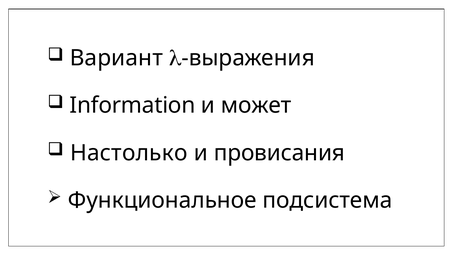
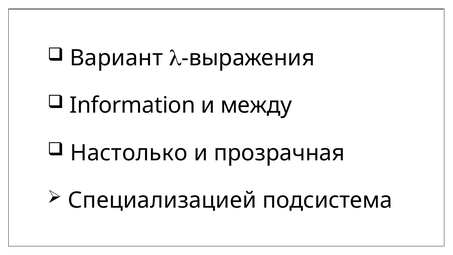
может: может -> между (256, 105)
провисания: провисания -> прозрачная (279, 153)
Функциональное: Функциональное -> Специализацией (162, 200)
